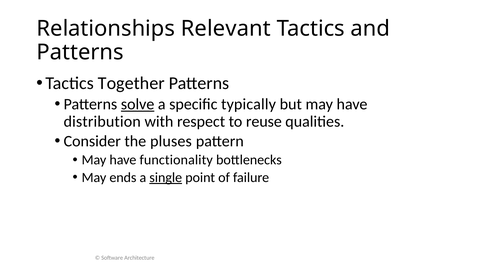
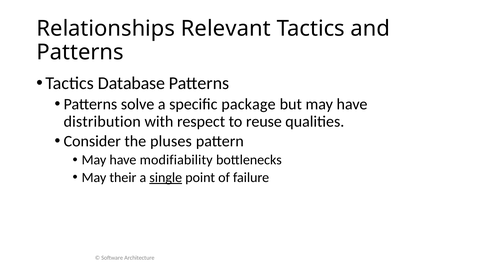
Together: Together -> Database (131, 83)
solve underline: present -> none (138, 104)
typically: typically -> package (249, 104)
functionality: functionality -> modifiability (176, 160)
ends: ends -> their (123, 178)
